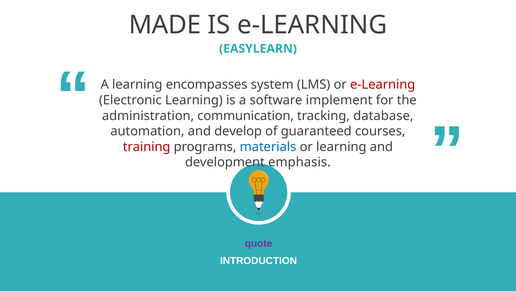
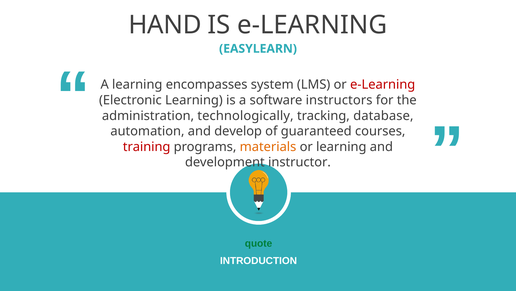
MADE: MADE -> HAND (165, 25)
implement: implement -> instructors (339, 100)
communication: communication -> technologically (245, 115)
materials colour: blue -> orange (268, 146)
emphasis: emphasis -> instructor (300, 162)
quote colour: purple -> green (259, 243)
